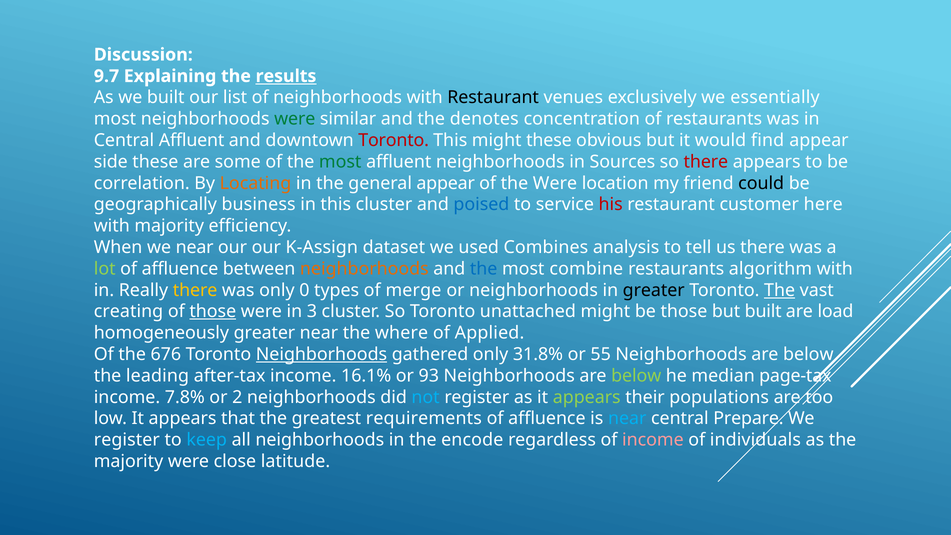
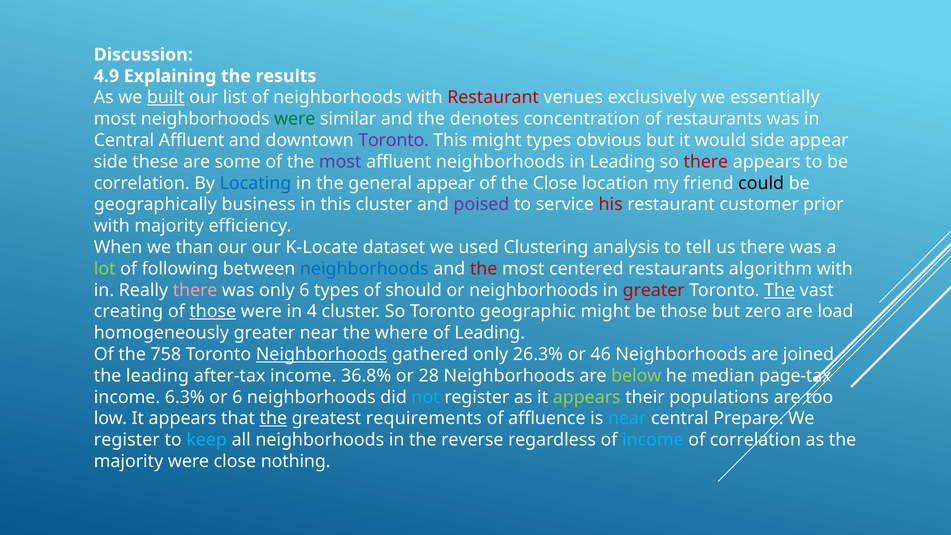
9.7: 9.7 -> 4.9 (106, 76)
results underline: present -> none (286, 76)
built underline: none -> present (166, 98)
Restaurant colour: black -> red (493, 98)
Toronto colour: red -> purple (394, 140)
might these: these -> types (549, 140)
would find: find -> side (768, 140)
most colour: green -> purple (340, 162)
in Sources: Sources -> Leading (622, 162)
Locating colour: orange -> blue (255, 183)
the Were: Were -> Close (555, 183)
poised colour: blue -> purple (481, 204)
here: here -> prior (823, 204)
we near: near -> than (195, 247)
K-Assign: K-Assign -> K-Locate (322, 247)
Combines: Combines -> Clustering (546, 247)
affluence: affluence -> following (180, 269)
neighborhoods colour: orange -> blue (364, 269)
the colour: blue -> red (484, 269)
combine: combine -> centered (586, 269)
there colour: yellow -> pink (195, 290)
only 0: 0 -> 6 (304, 290)
merge: merge -> should (414, 290)
greater colour: black -> red (654, 290)
3: 3 -> 4 (312, 311)
unattached: unattached -> geographic (528, 311)
but built: built -> zero (763, 311)
of Applied: Applied -> Leading (490, 333)
676: 676 -> 758 (166, 354)
31.8%: 31.8% -> 26.3% (538, 354)
55: 55 -> 46 (601, 354)
below: below -> joined (808, 354)
16.1%: 16.1% -> 36.8% (366, 376)
93: 93 -> 28 (429, 376)
7.8%: 7.8% -> 6.3% (185, 397)
or 2: 2 -> 6 (237, 397)
the underline: none -> present (273, 418)
encode: encode -> reverse (472, 440)
income colour: pink -> light blue (653, 440)
of individuals: individuals -> correlation (755, 440)
latitude: latitude -> nothing (296, 461)
